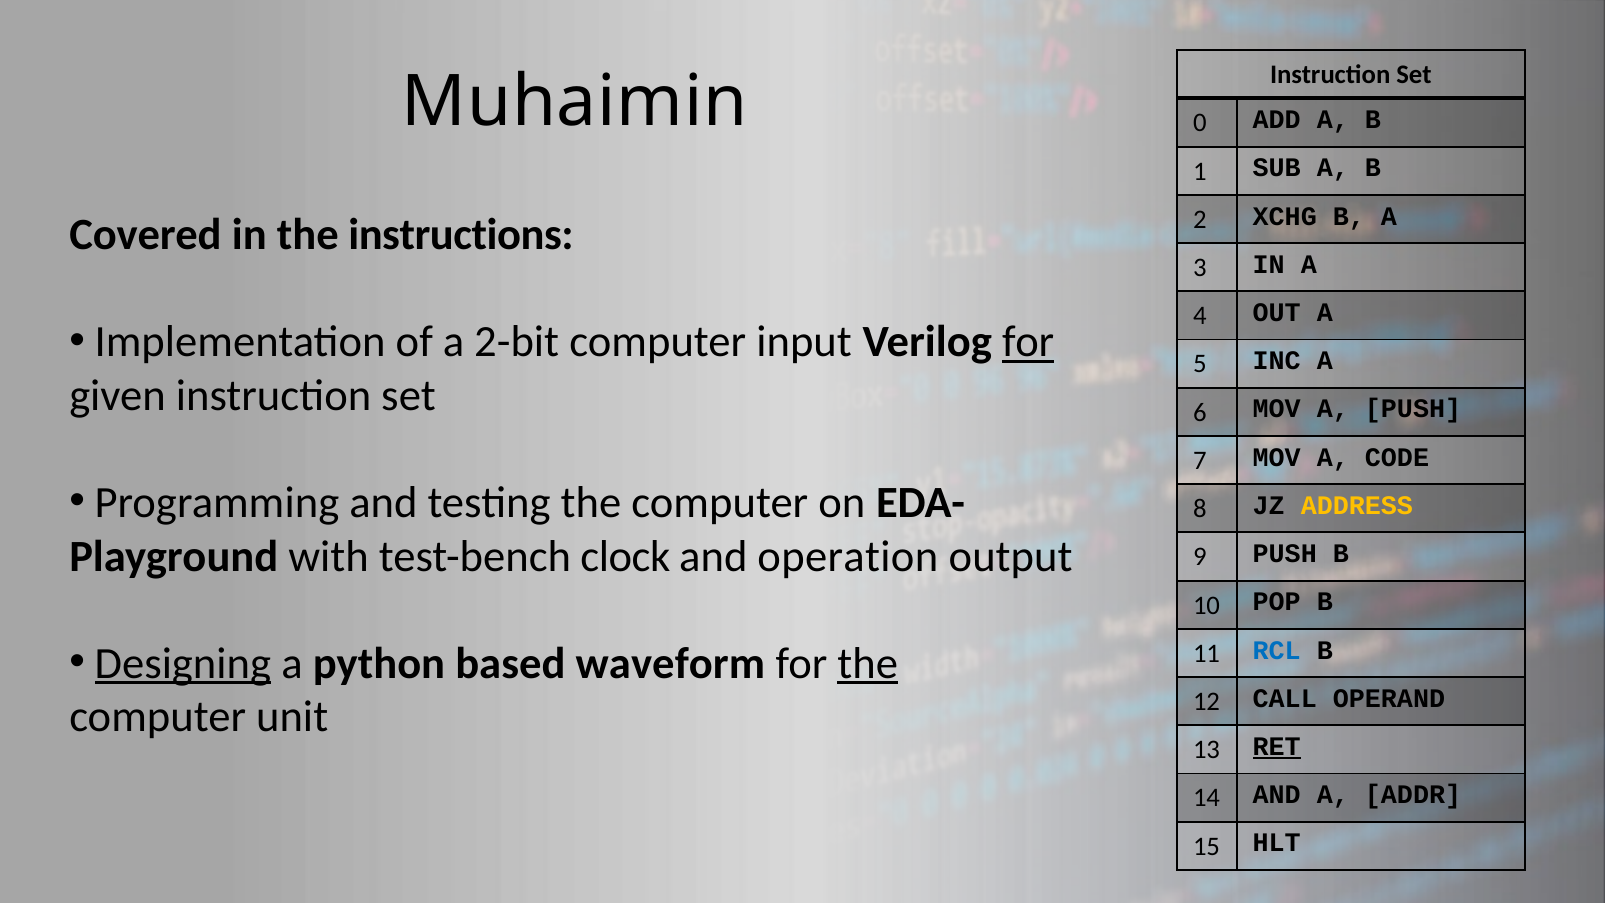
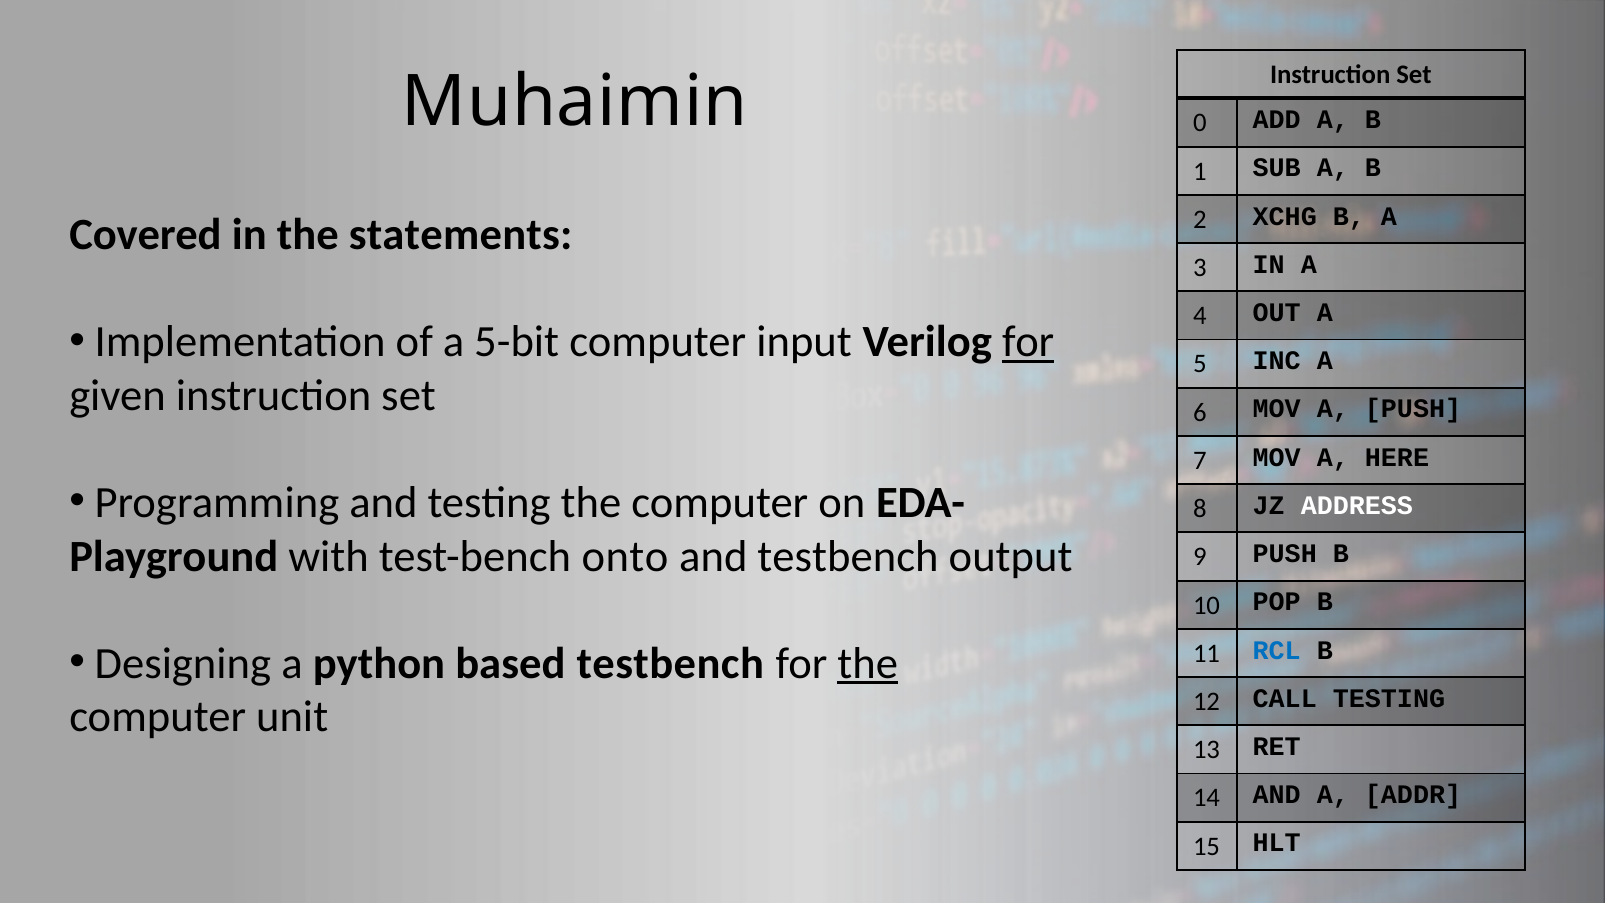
instructions: instructions -> statements (461, 235)
2-bit: 2-bit -> 5-bit (517, 342)
CODE: CODE -> HERE (1397, 457)
ADDRESS colour: yellow -> white (1357, 505)
clock: clock -> onto (625, 556)
and operation: operation -> testbench (848, 556)
Designing underline: present -> none (183, 663)
based waveform: waveform -> testbench (670, 663)
CALL OPERAND: OPERAND -> TESTING (1389, 698)
RET underline: present -> none (1277, 747)
